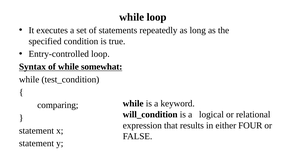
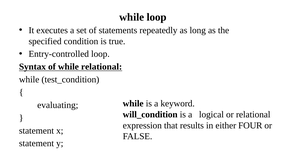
while somewhat: somewhat -> relational (102, 67)
comparing: comparing -> evaluating (58, 105)
